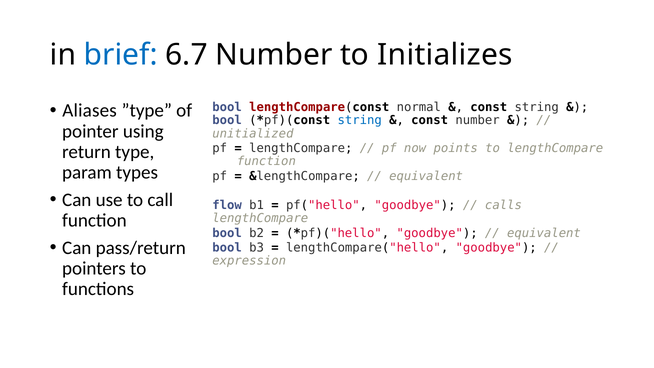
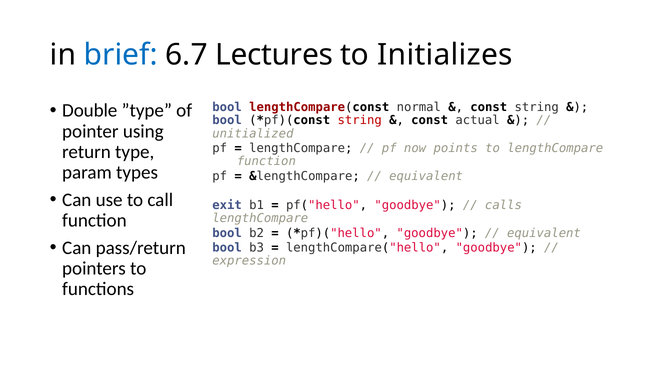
6.7 Number: Number -> Lectures (274, 55)
Aliases: Aliases -> Double (90, 111)
string colour: blue -> red (360, 120)
const number: number -> actual (478, 120)
flow: flow -> exit (227, 205)
